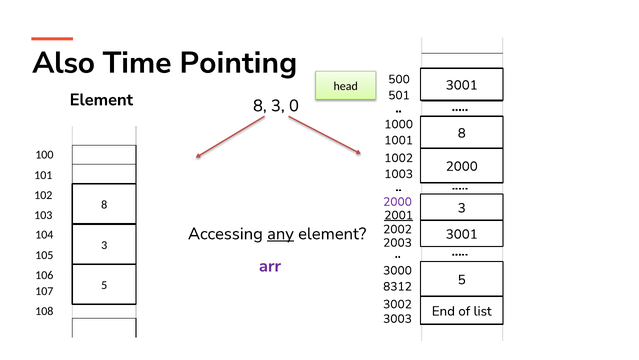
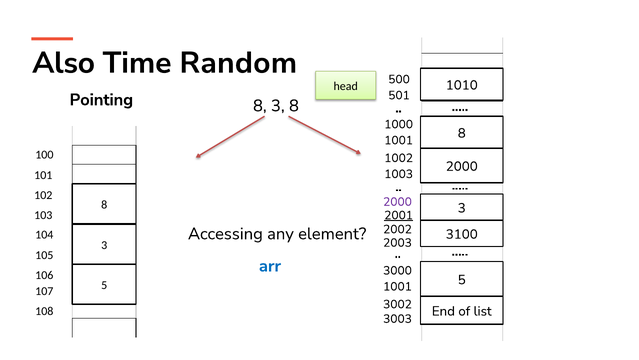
Pointing: Pointing -> Random (238, 63)
3001: 3001 -> 1010 (462, 85)
Element: Element -> Pointing (101, 100)
3 0: 0 -> 8 (294, 106)
any underline: present -> none (280, 233)
3001: 3001 -> 3100 (462, 234)
arr colour: purple -> blue (270, 266)
8312: 8312 -> 1001 (397, 286)
